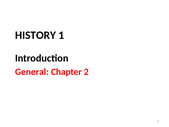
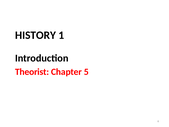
General: General -> Theorist (32, 72)
2: 2 -> 5 (86, 72)
